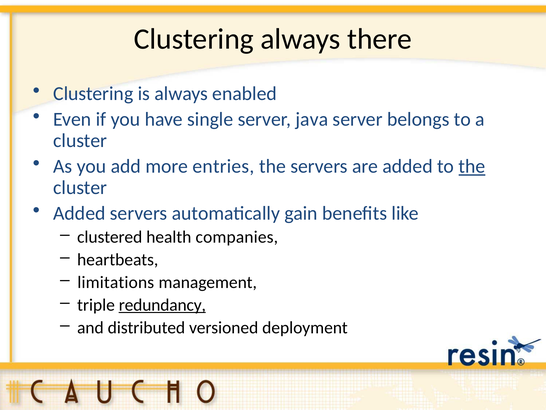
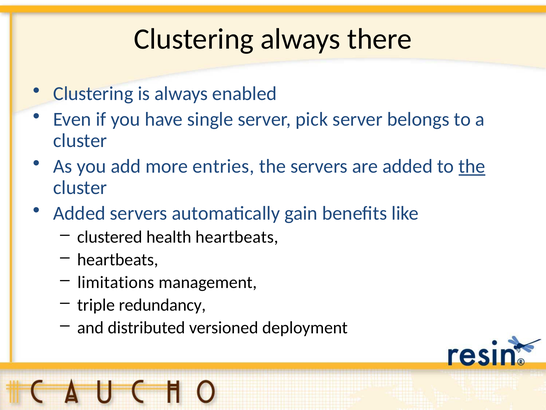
java: java -> pick (312, 119)
health companies: companies -> heartbeats (237, 237)
redundancy underline: present -> none (162, 305)
